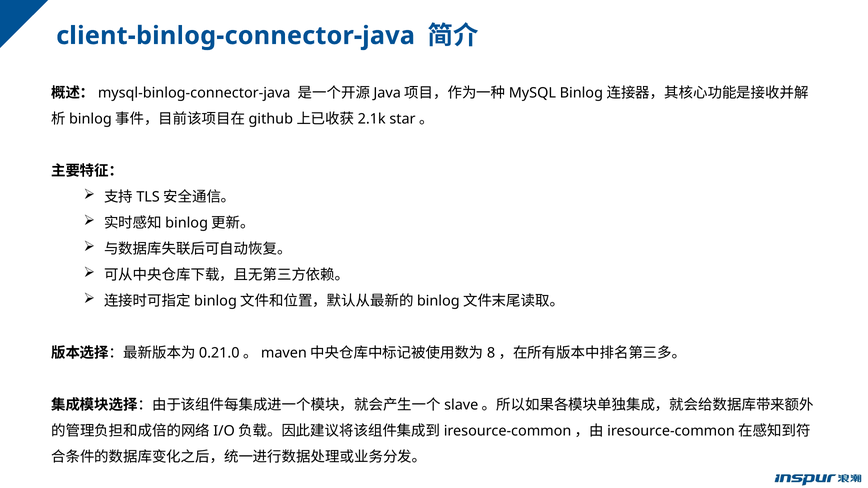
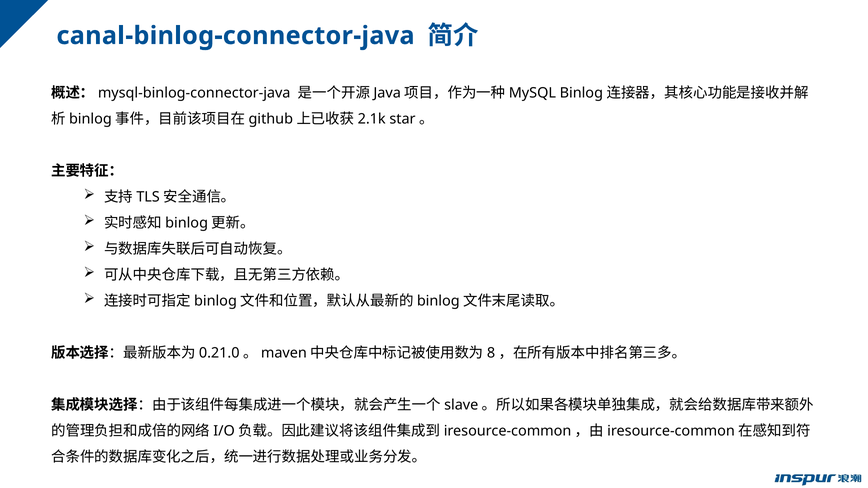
client-binlog-connector-java: client-binlog-connector-java -> canal-binlog-connector-java (236, 36)
